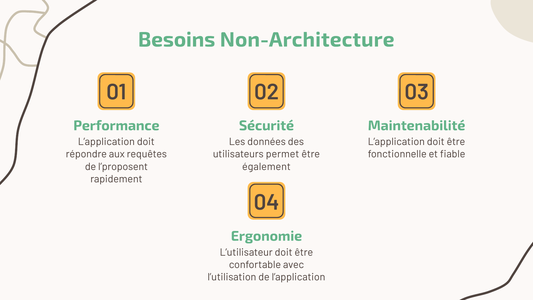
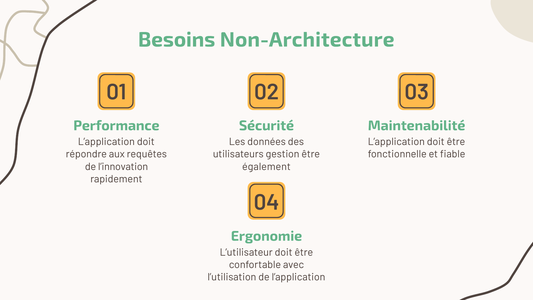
permet: permet -> gestion (283, 154)
l’proposent: l’proposent -> l’innovation (123, 167)
